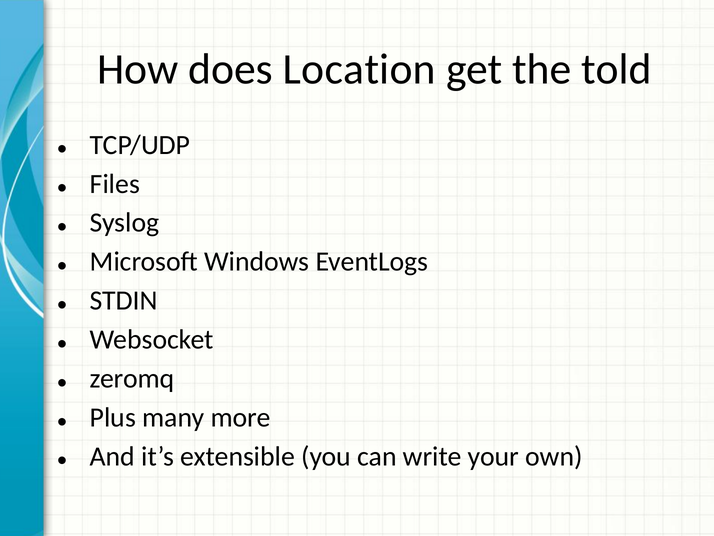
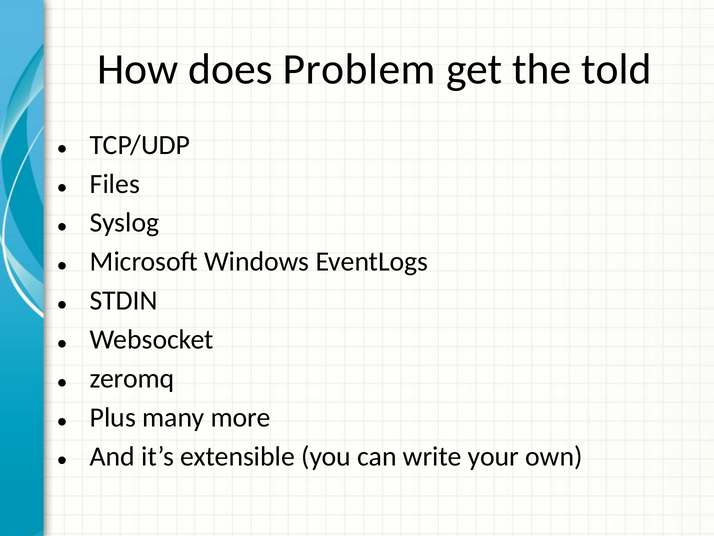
Location: Location -> Problem (359, 69)
